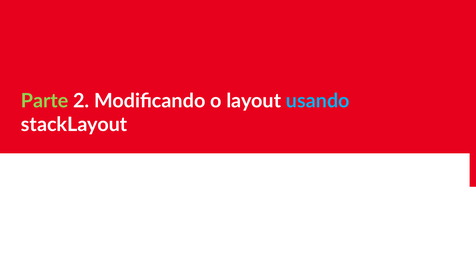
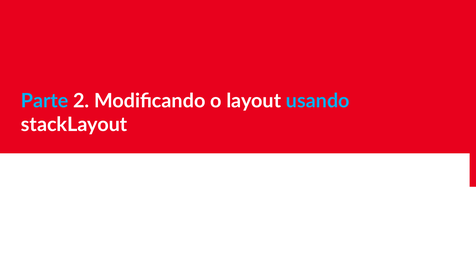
Parte colour: light green -> light blue (45, 101)
